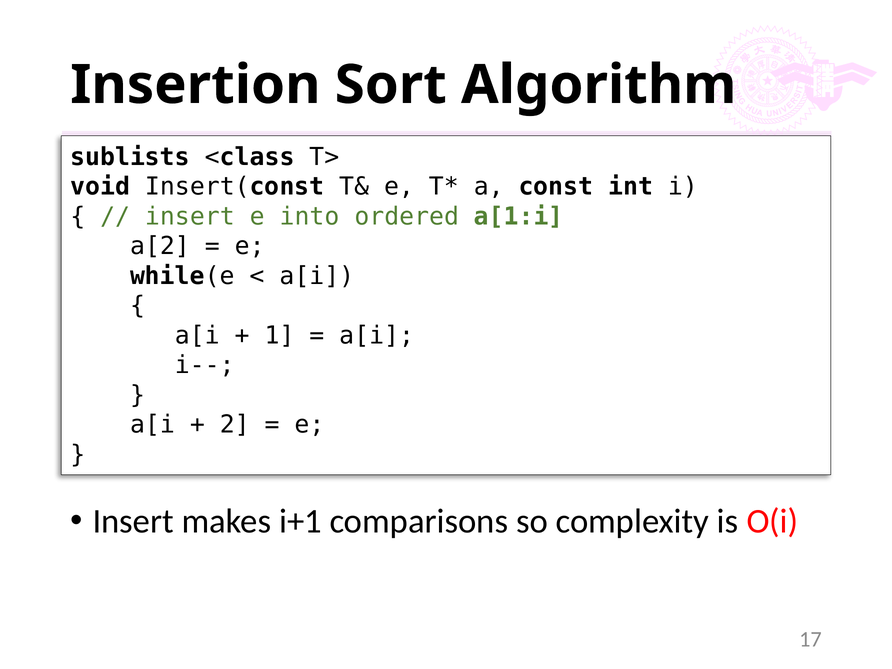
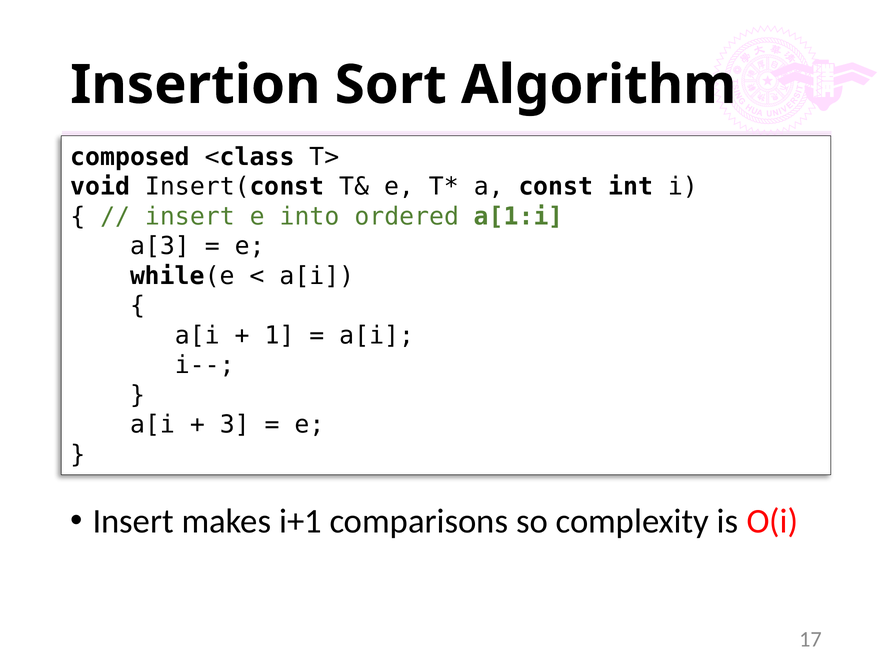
sublists: sublists -> composed (130, 157)
a[2: a[2 -> a[3 (160, 246)
2: 2 -> 3 (235, 425)
